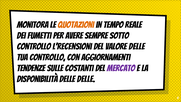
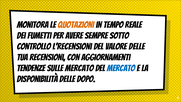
tua controllo: controllo -> recensioni (47, 57)
sulle costanti: costanti -> mercato (79, 68)
mercato colour: purple -> blue (121, 68)
delle delle: delle -> dopo (86, 79)
